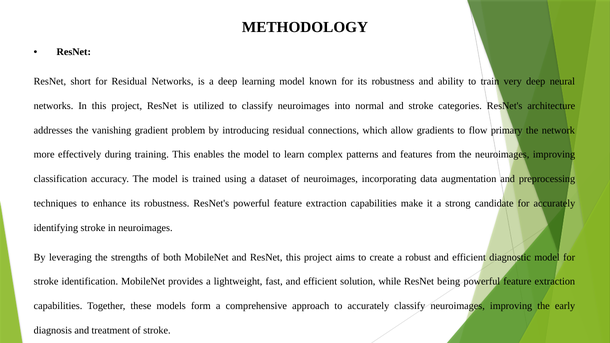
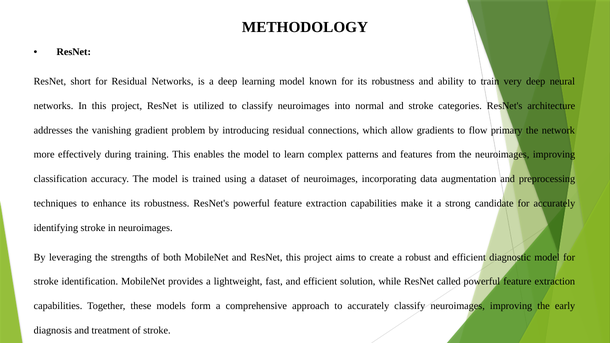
being: being -> called (449, 282)
